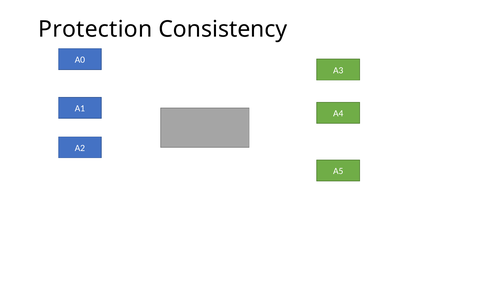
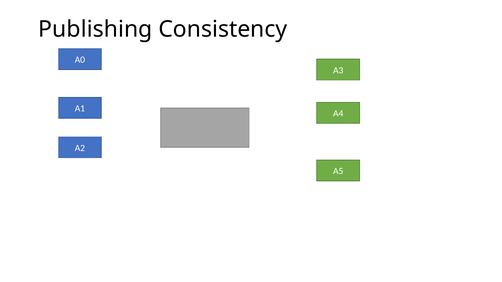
Protection: Protection -> Publishing (95, 29)
